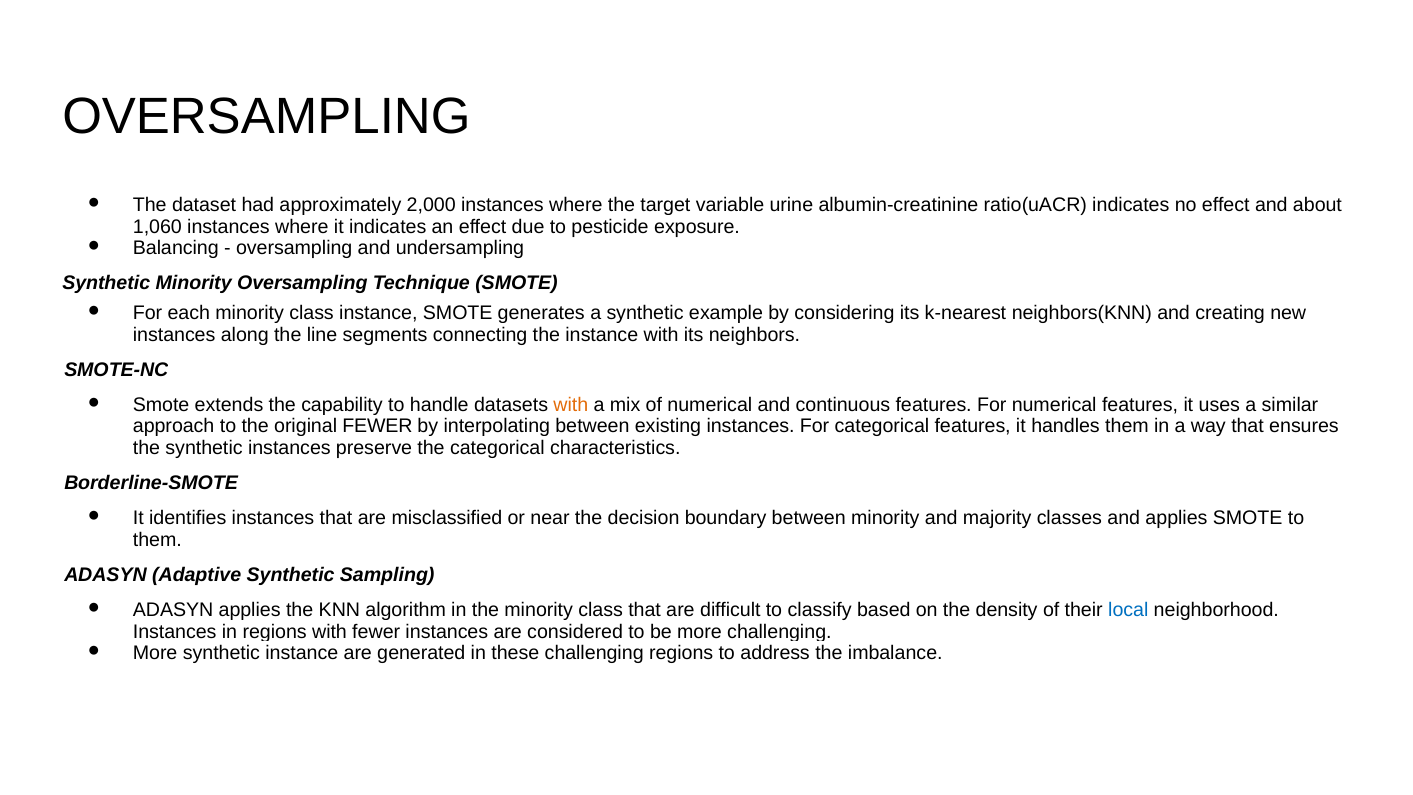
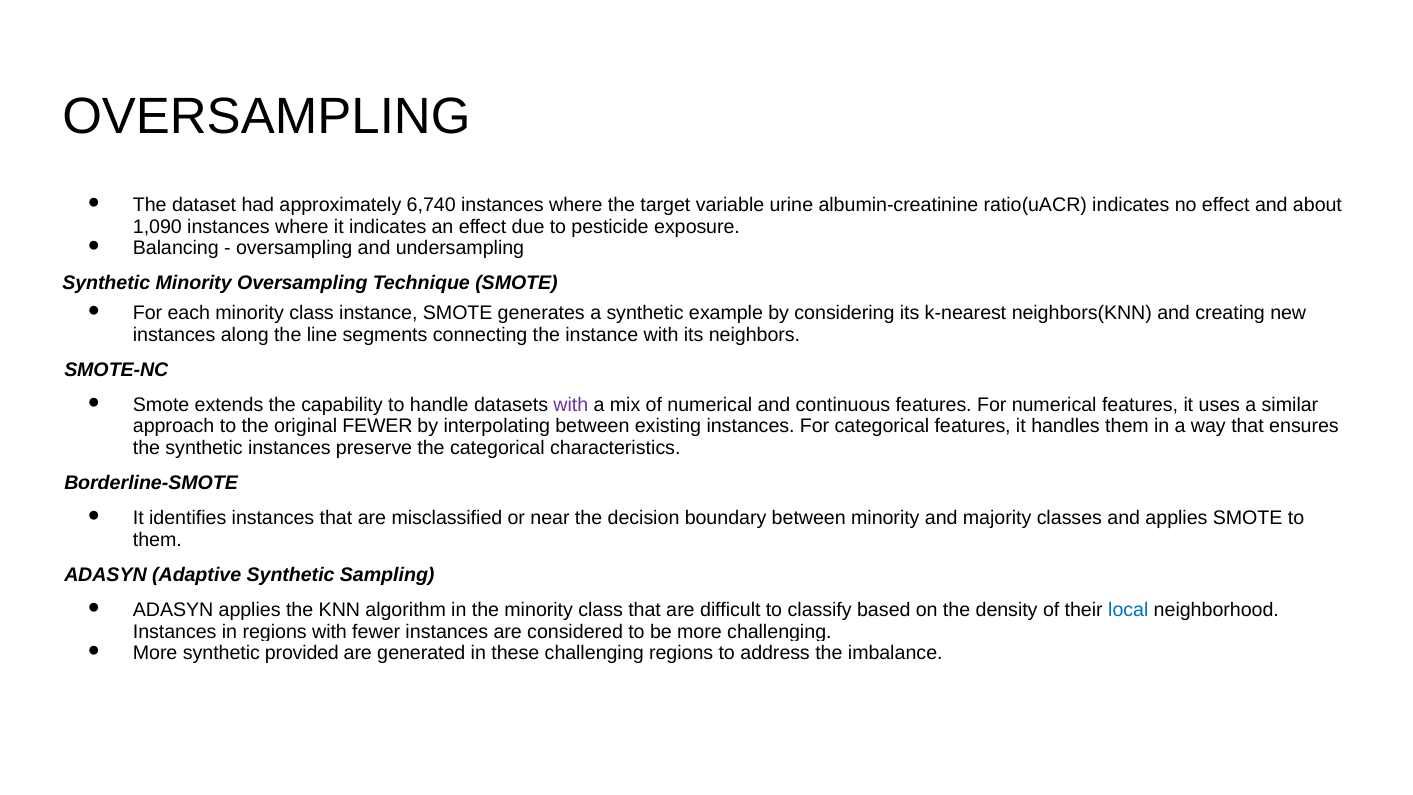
2,000: 2,000 -> 6,740 (431, 205)
1,060: 1,060 -> 1,090 (157, 227)
with colour: orange -> purple (571, 405)
synthetic instance: instance -> provided (302, 653)
